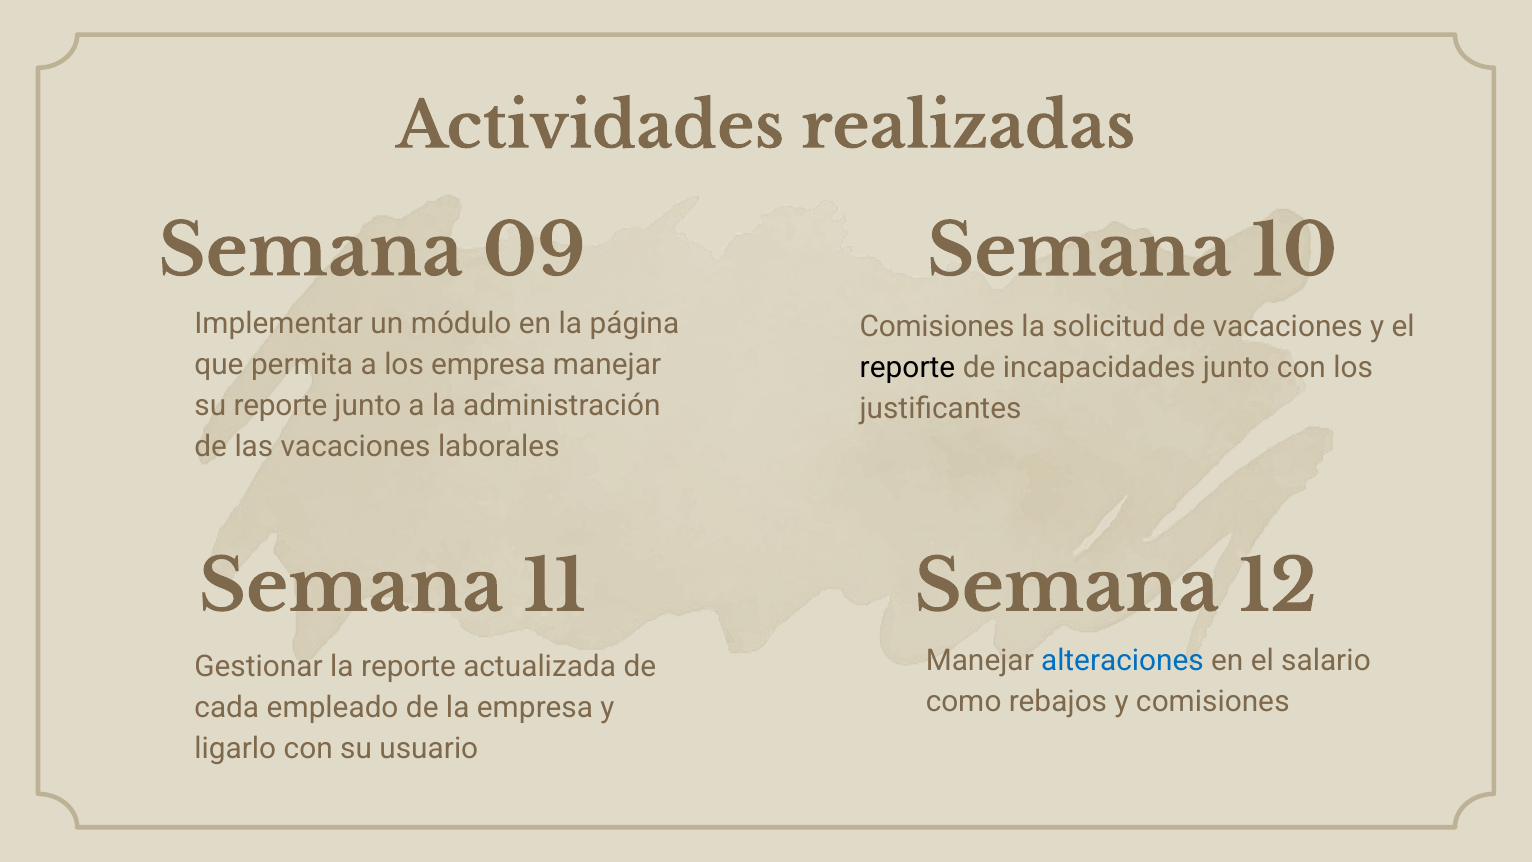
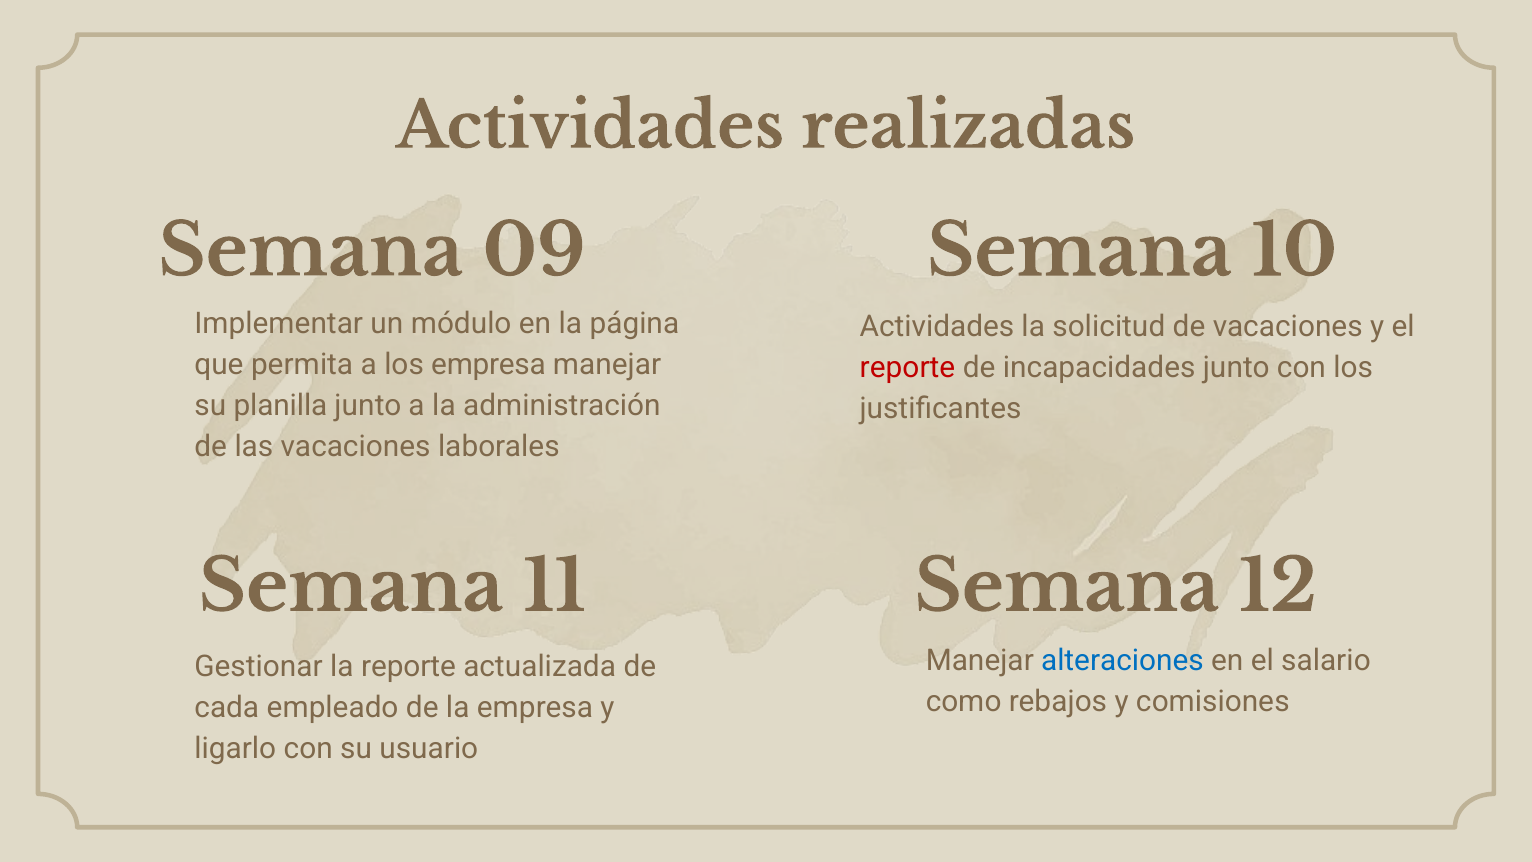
Comisiones: Comisiones -> Actividades (937, 327)
reporte colour: black -> red (908, 368)
su reporte: reporte -> planilla (280, 406)
